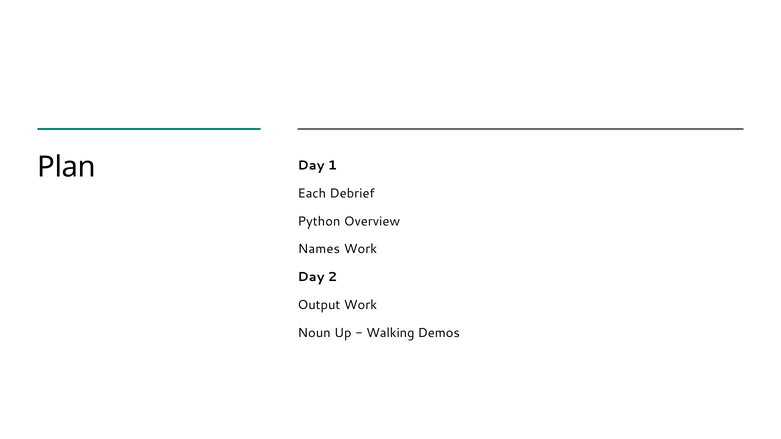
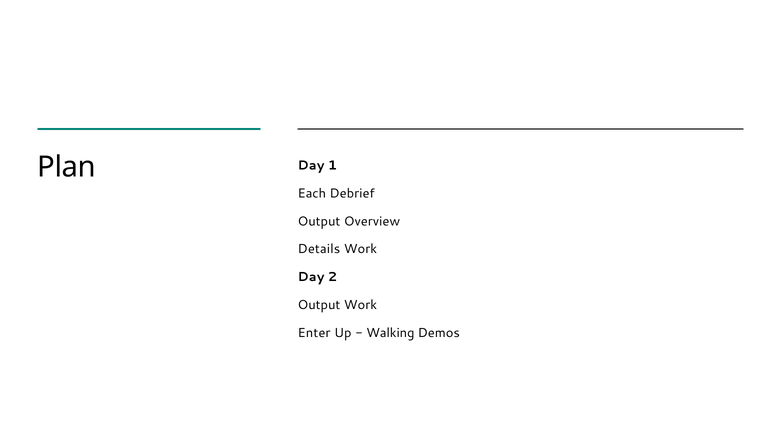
Python: Python -> Output (319, 221)
Names: Names -> Details (319, 249)
Noun: Noun -> Enter (314, 333)
